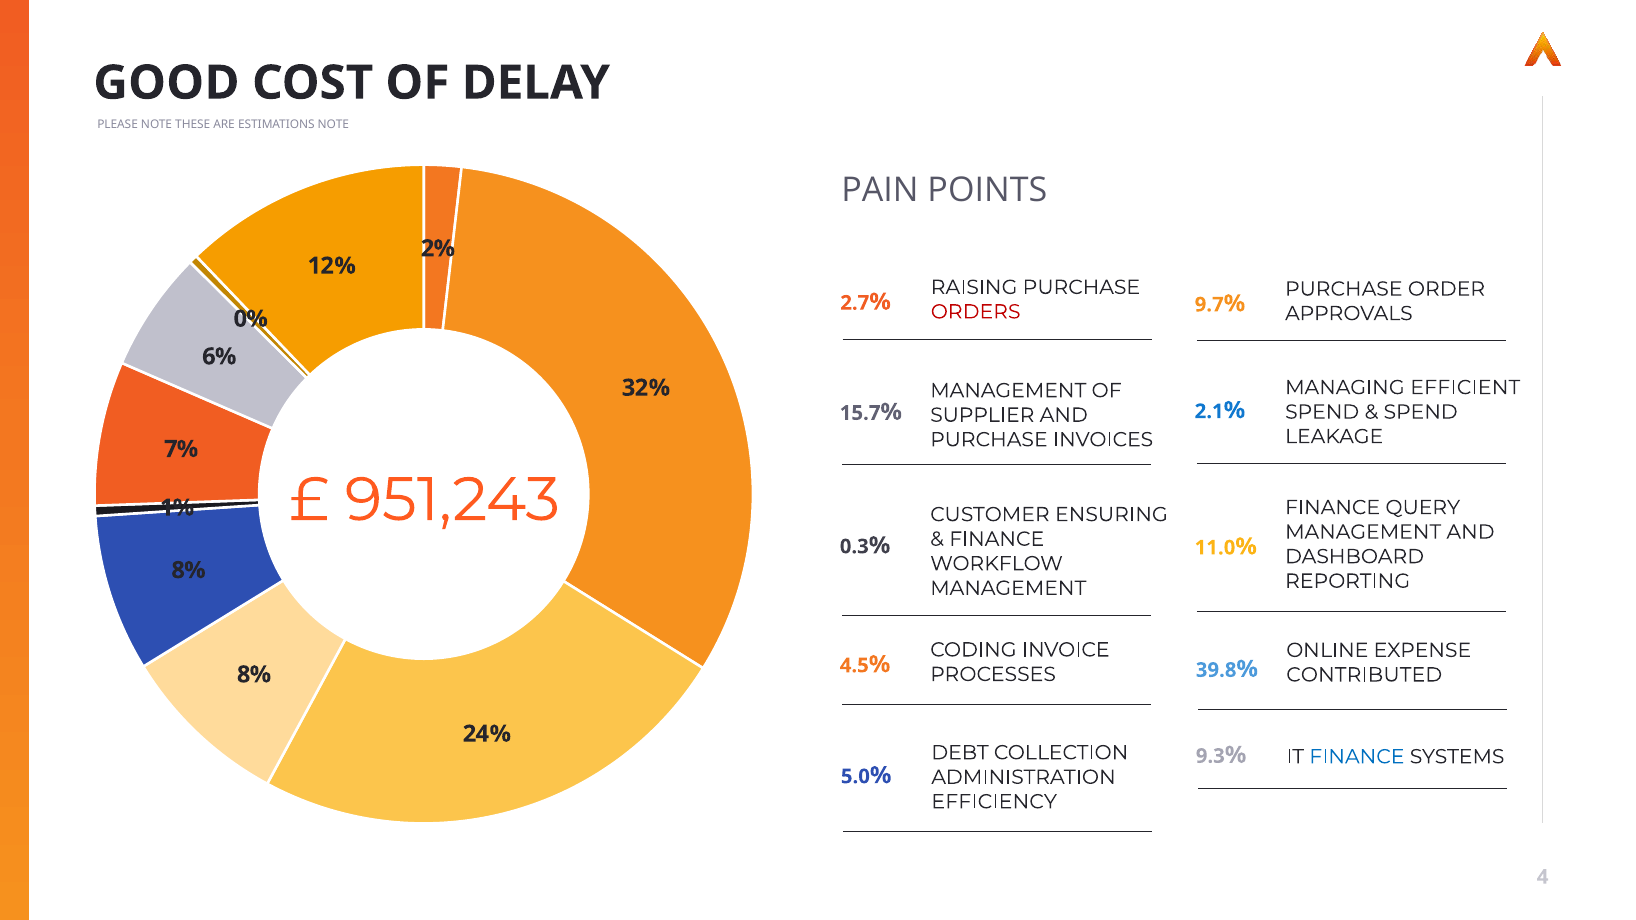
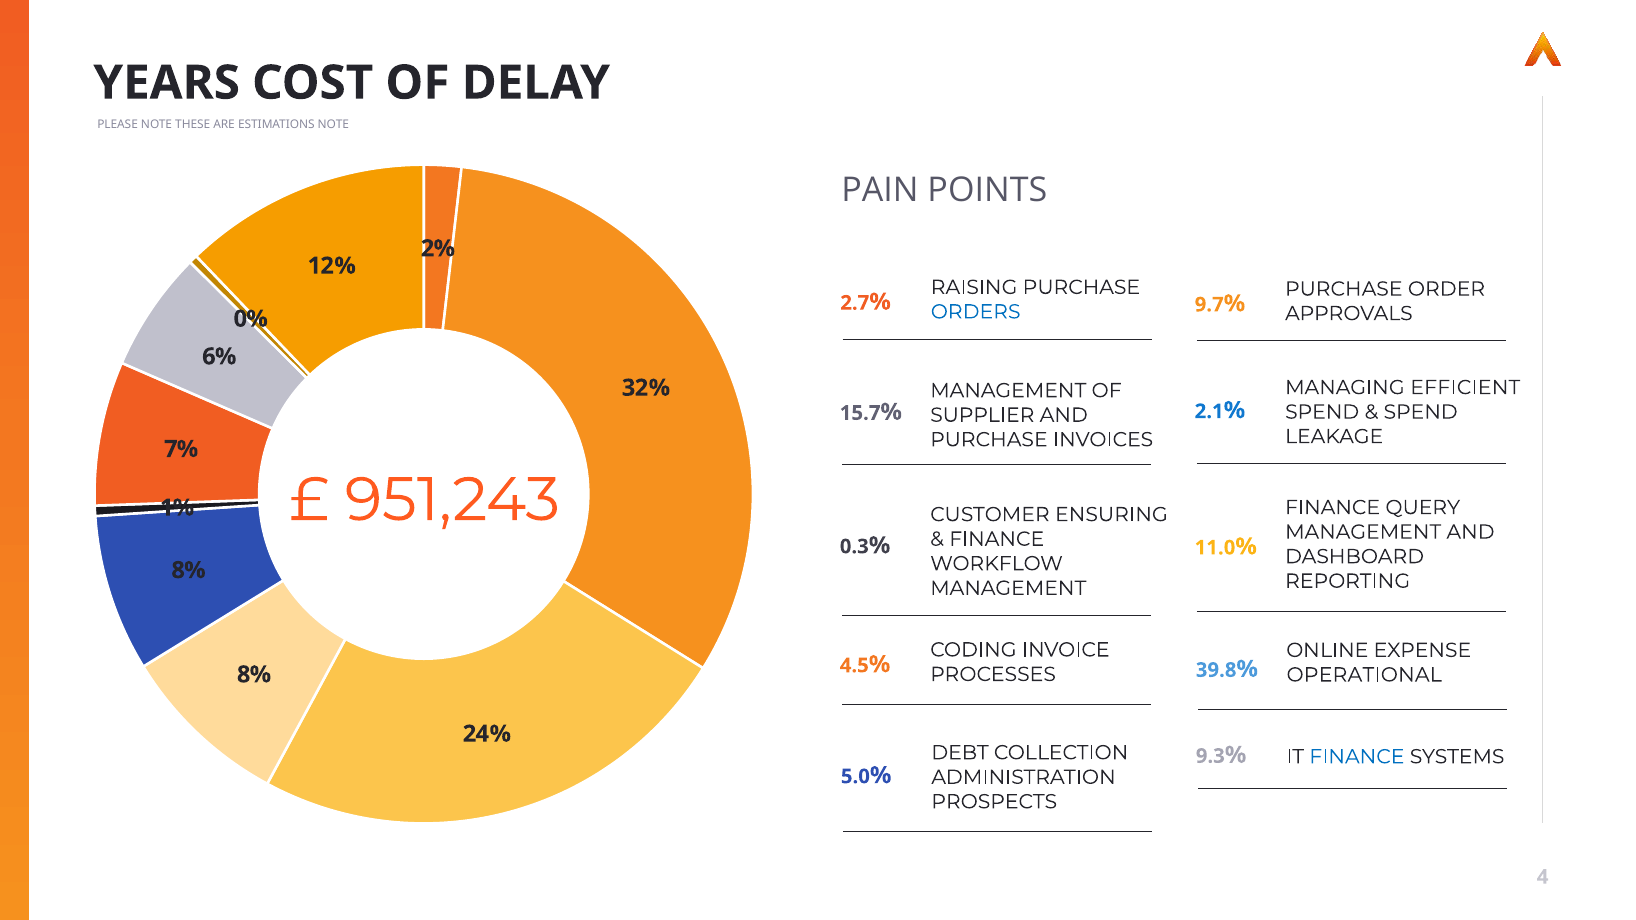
GOOD: GOOD -> YEARS (167, 83)
ORDERS colour: red -> blue (976, 312)
CONTRIBUTED: CONTRIBUTED -> OPERATIONAL (1364, 675)
EFFICIENCY: EFFICIENCY -> PROSPECTS (994, 802)
